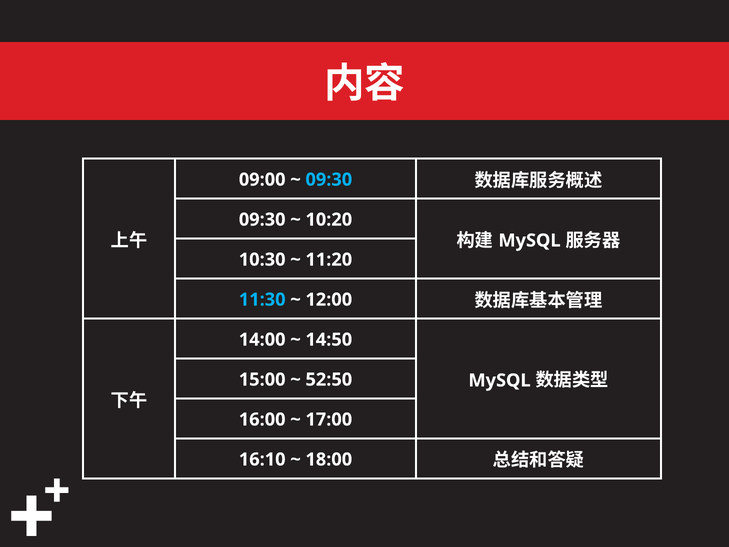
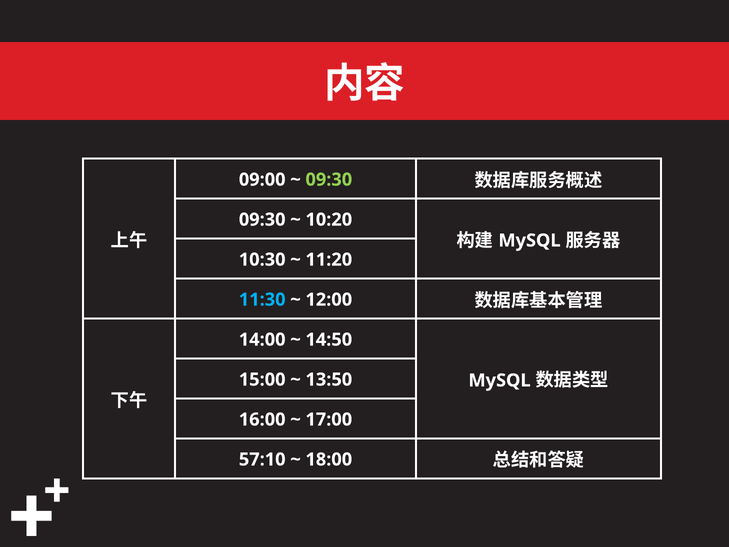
09:30 colour: light blue -> light green (329, 180)
52:50: 52:50 -> 13:50 (329, 379)
16:10: 16:10 -> 57:10 (262, 459)
